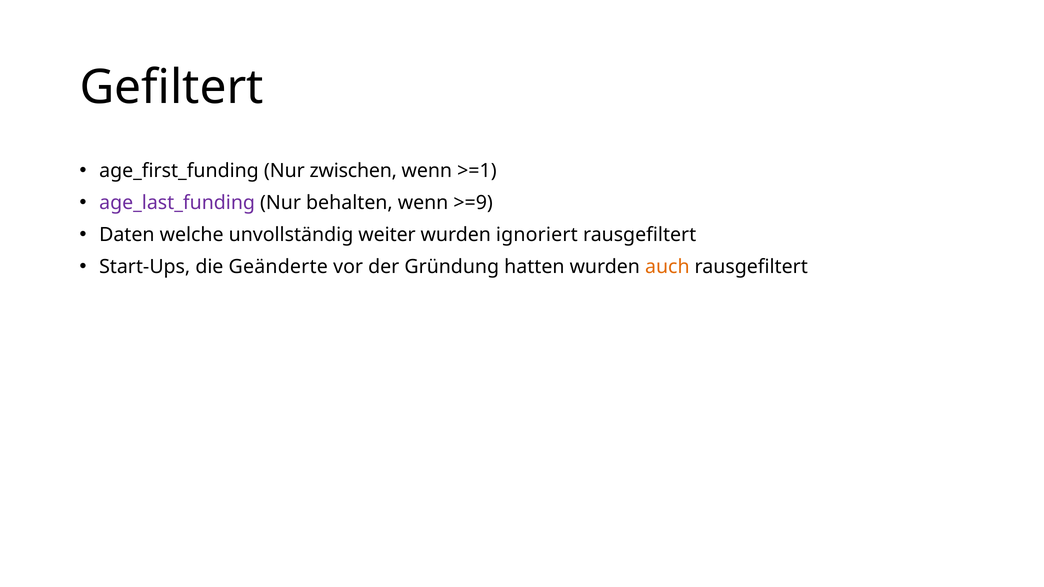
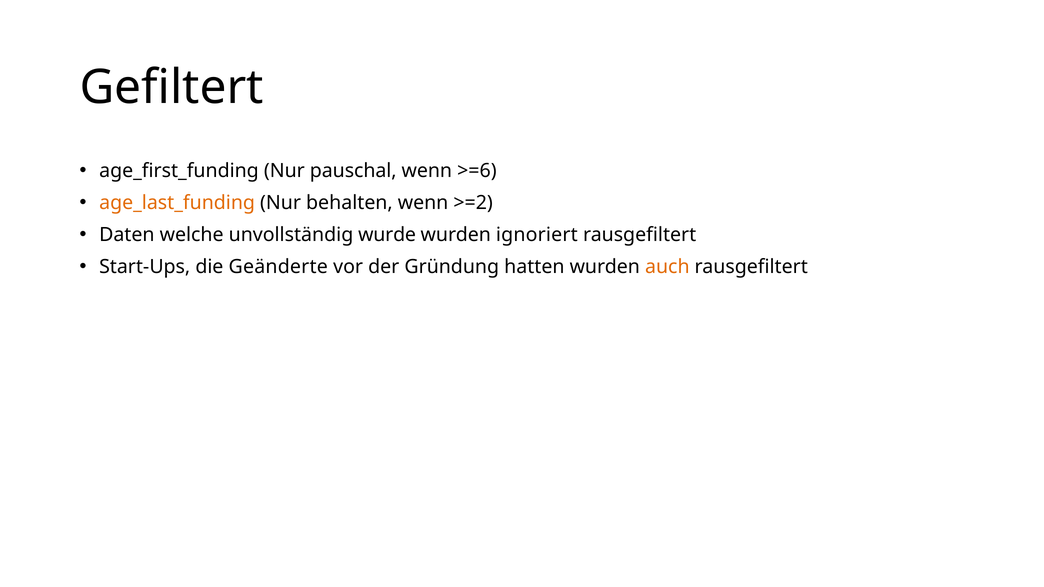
zwischen: zwischen -> pauschal (353, 171)
>=1: >=1 -> >=6 (477, 171)
age_last_funding colour: purple -> orange (177, 203)
>=9: >=9 -> >=2 (473, 203)
weiter: weiter -> wurde (387, 235)
